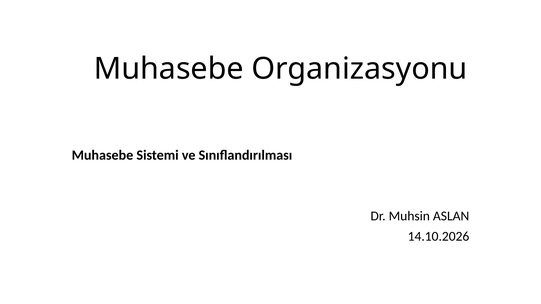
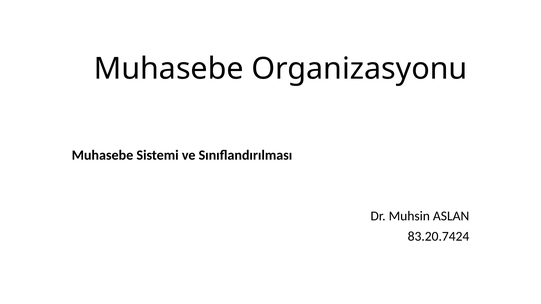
14.10.2026: 14.10.2026 -> 83.20.7424 (439, 237)
